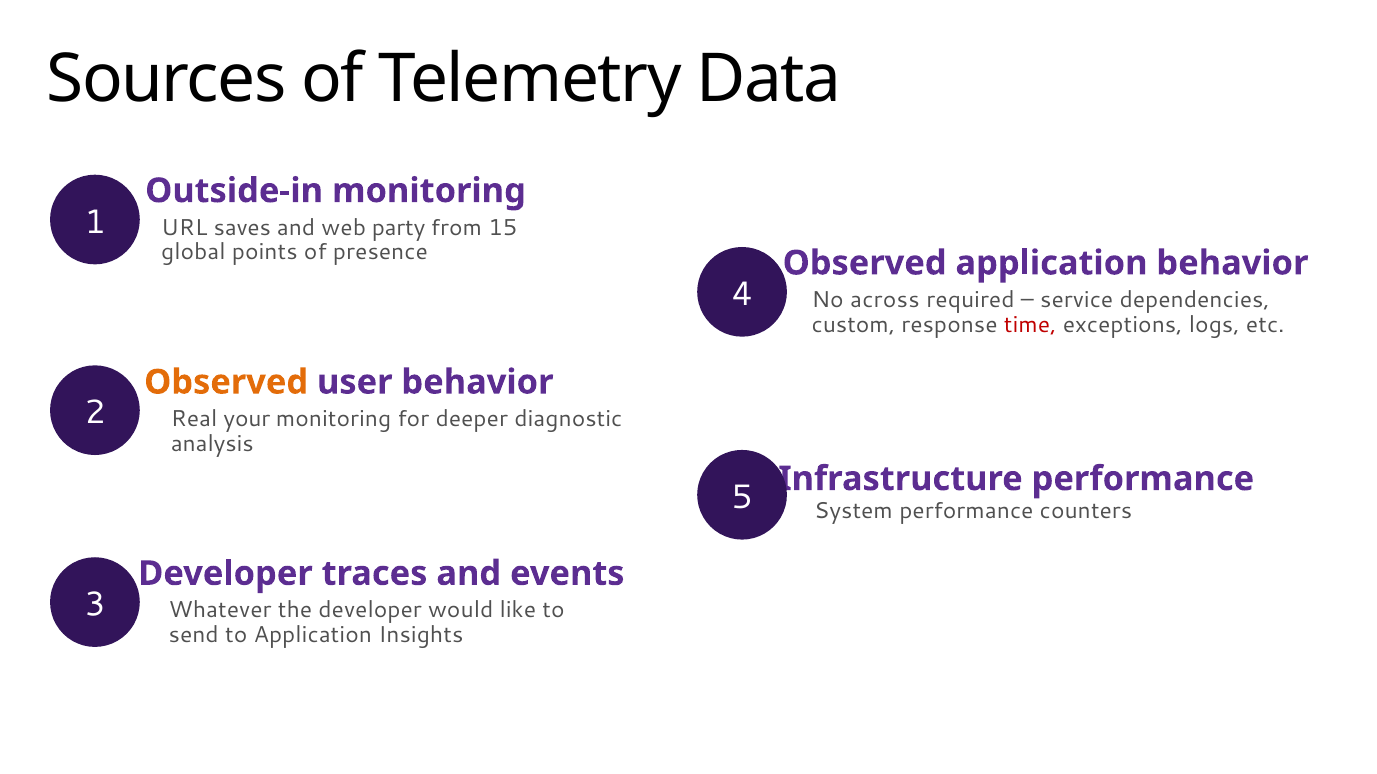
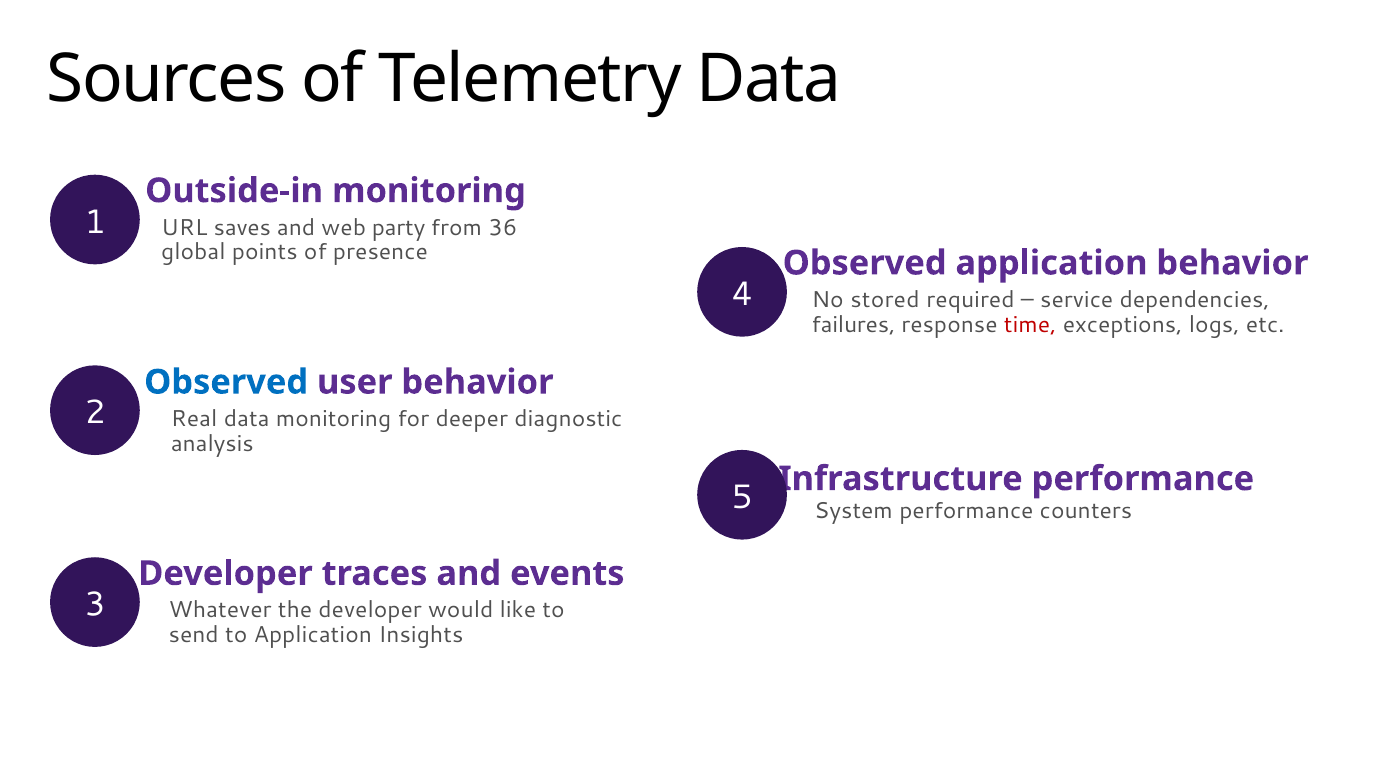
15: 15 -> 36 (503, 228)
across: across -> stored (885, 300)
custom: custom -> failures (853, 325)
Observed colour: orange -> blue (226, 382)
Real your: your -> data (247, 419)
